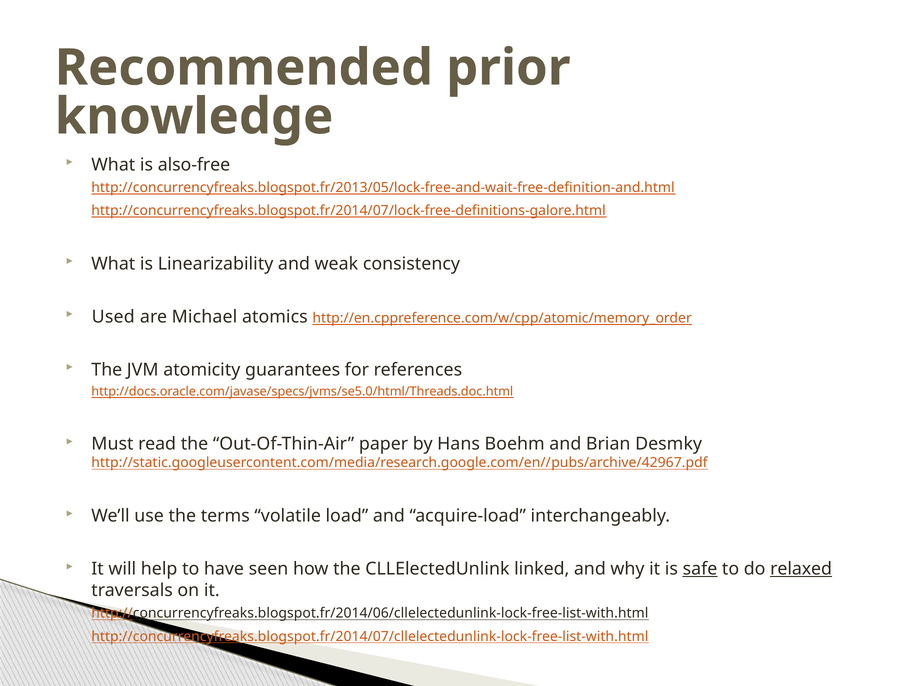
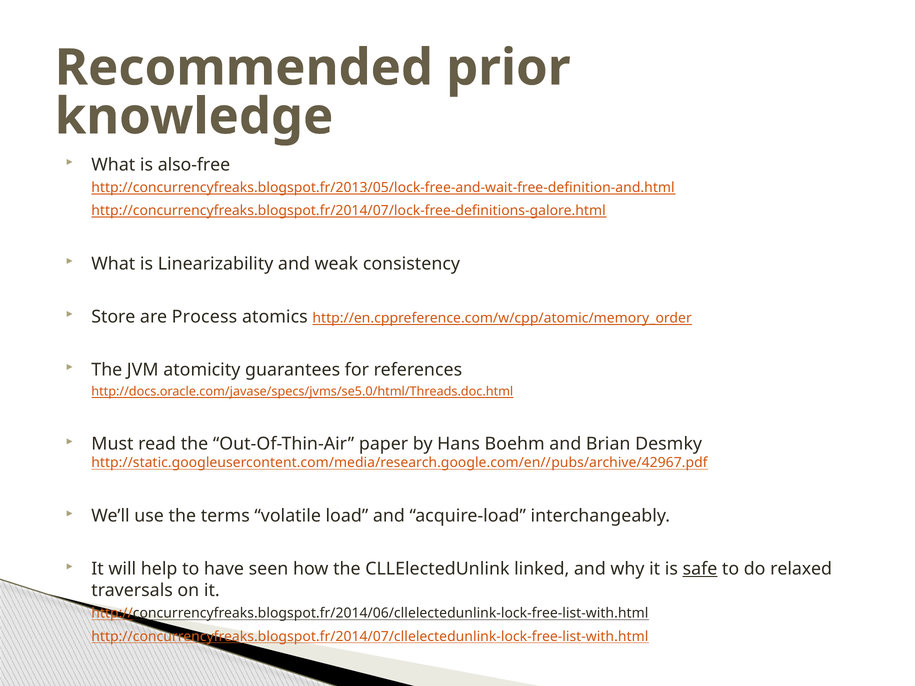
Used: Used -> Store (113, 317)
Michael: Michael -> Process (204, 317)
relaxed underline: present -> none (801, 569)
